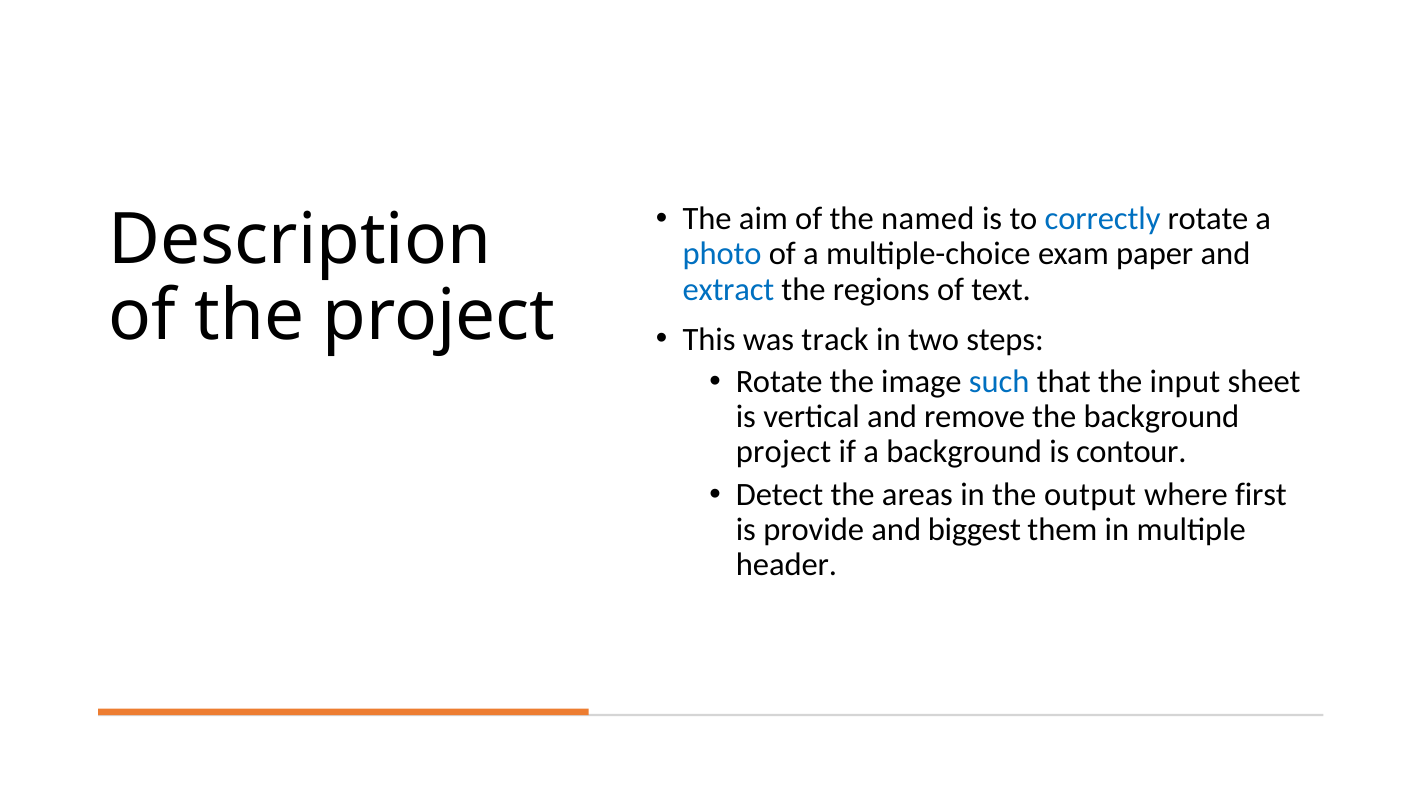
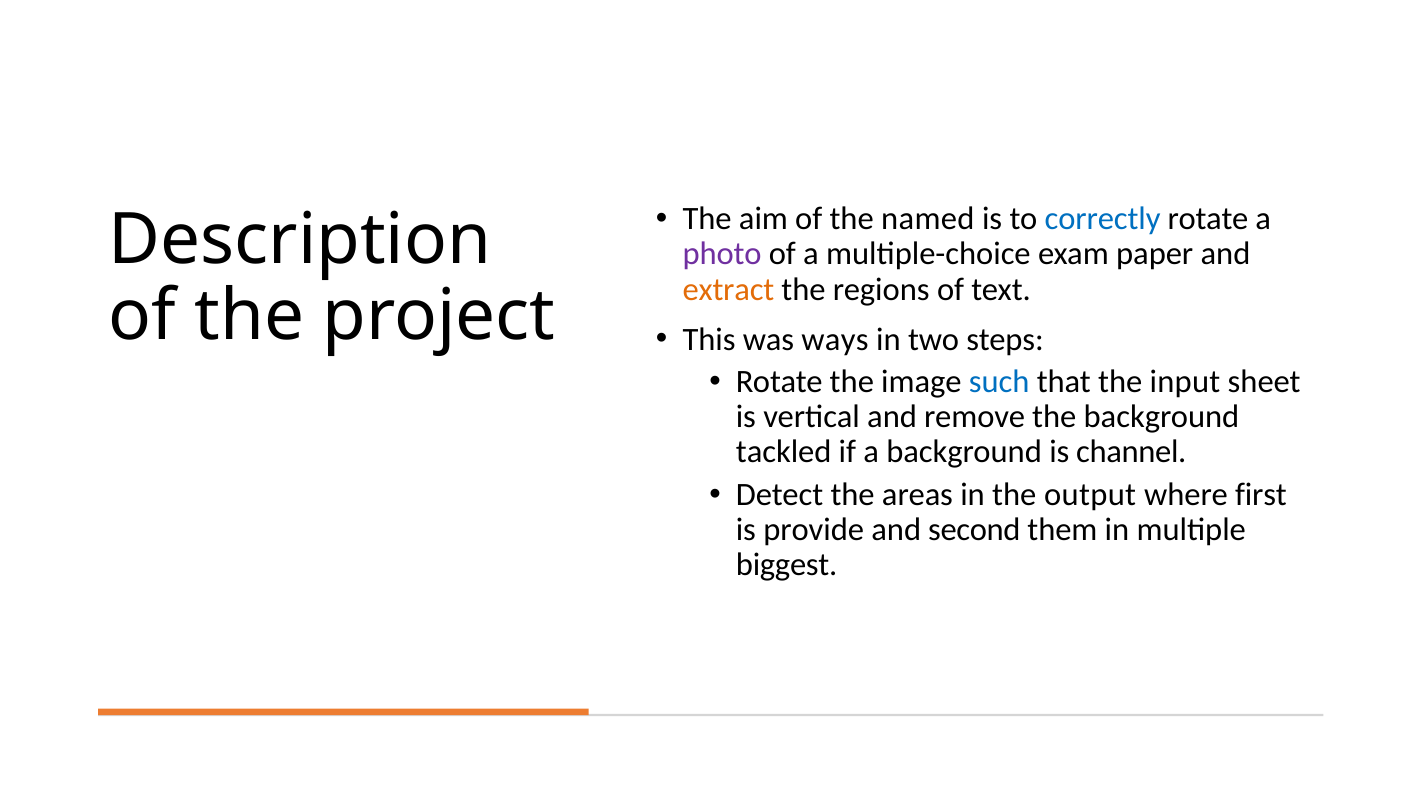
photo colour: blue -> purple (722, 254)
extract colour: blue -> orange (728, 289)
track: track -> ways (835, 339)
project: project -> tackled (784, 452)
contour: contour -> channel (1131, 452)
biggest: biggest -> second (974, 530)
header: header -> biggest (787, 565)
